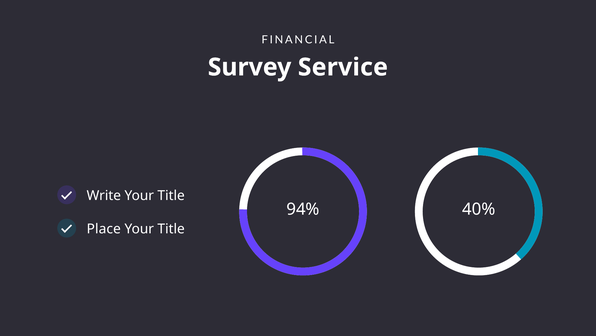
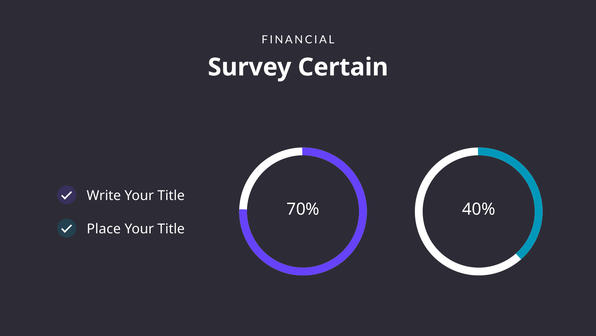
Service: Service -> Certain (343, 67)
94%: 94% -> 70% (303, 209)
